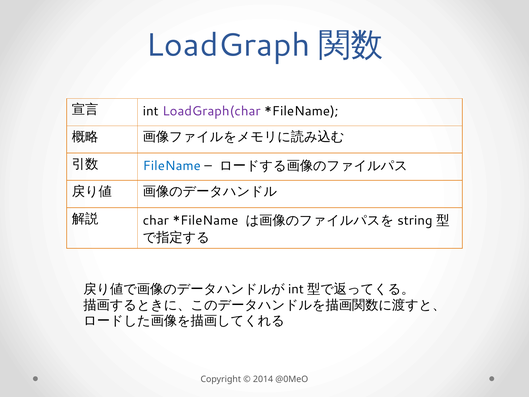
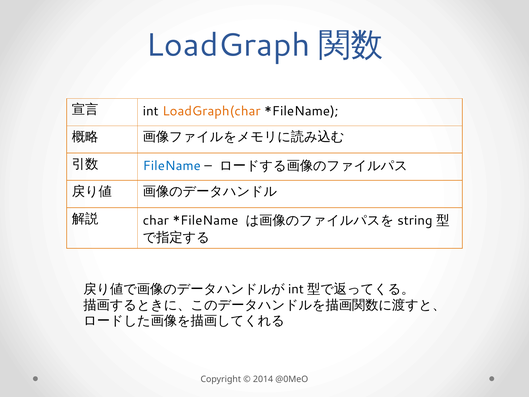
LoadGraph(char colour: purple -> orange (211, 111)
